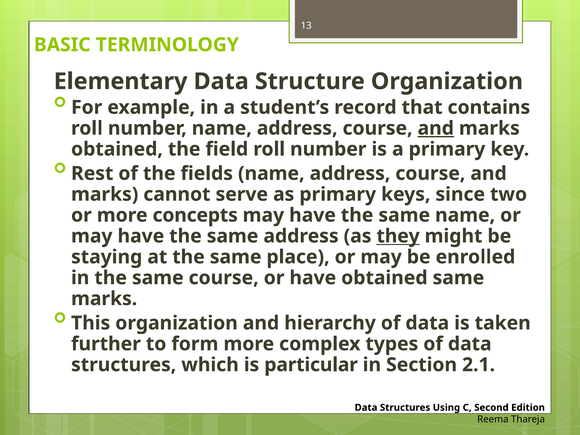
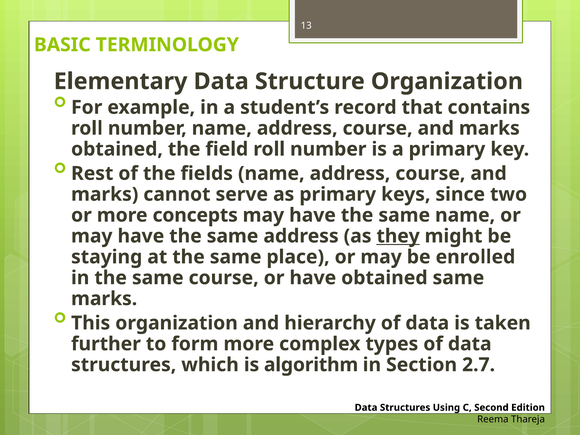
and underline: present -> none (436, 128)
particular: particular -> algorithm (311, 365)
2.1: 2.1 -> 2.7 (479, 365)
